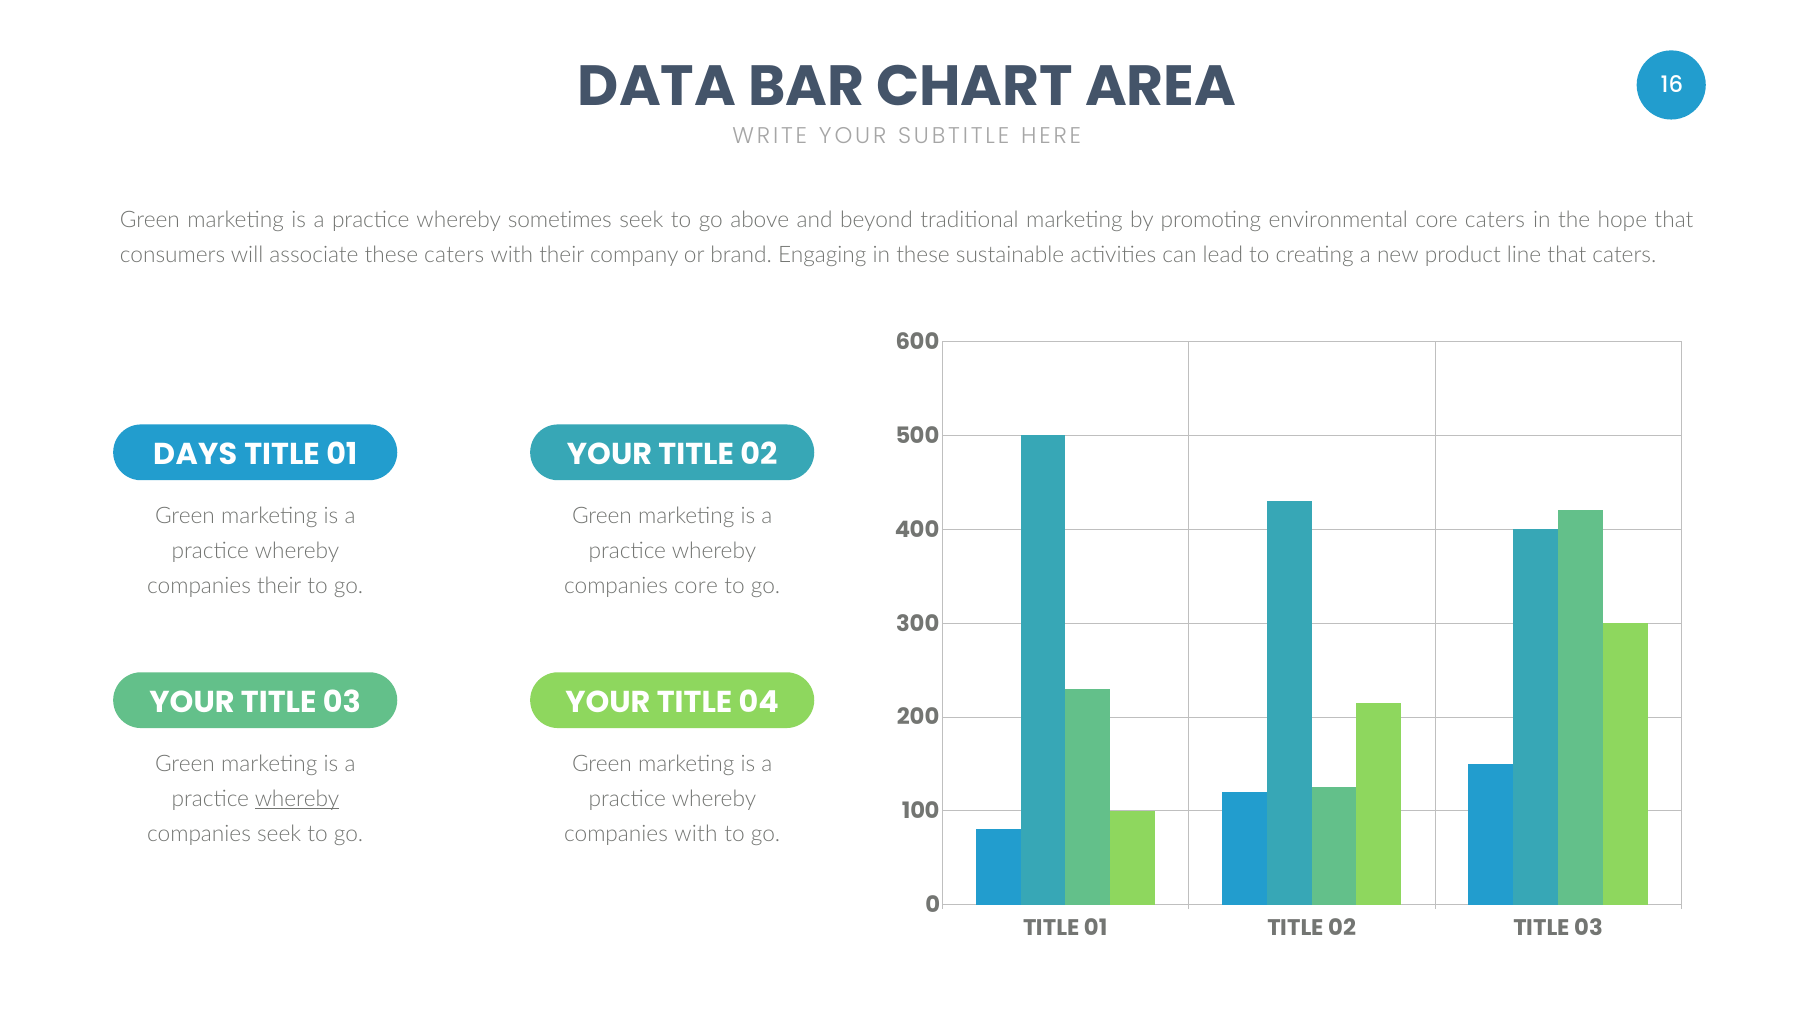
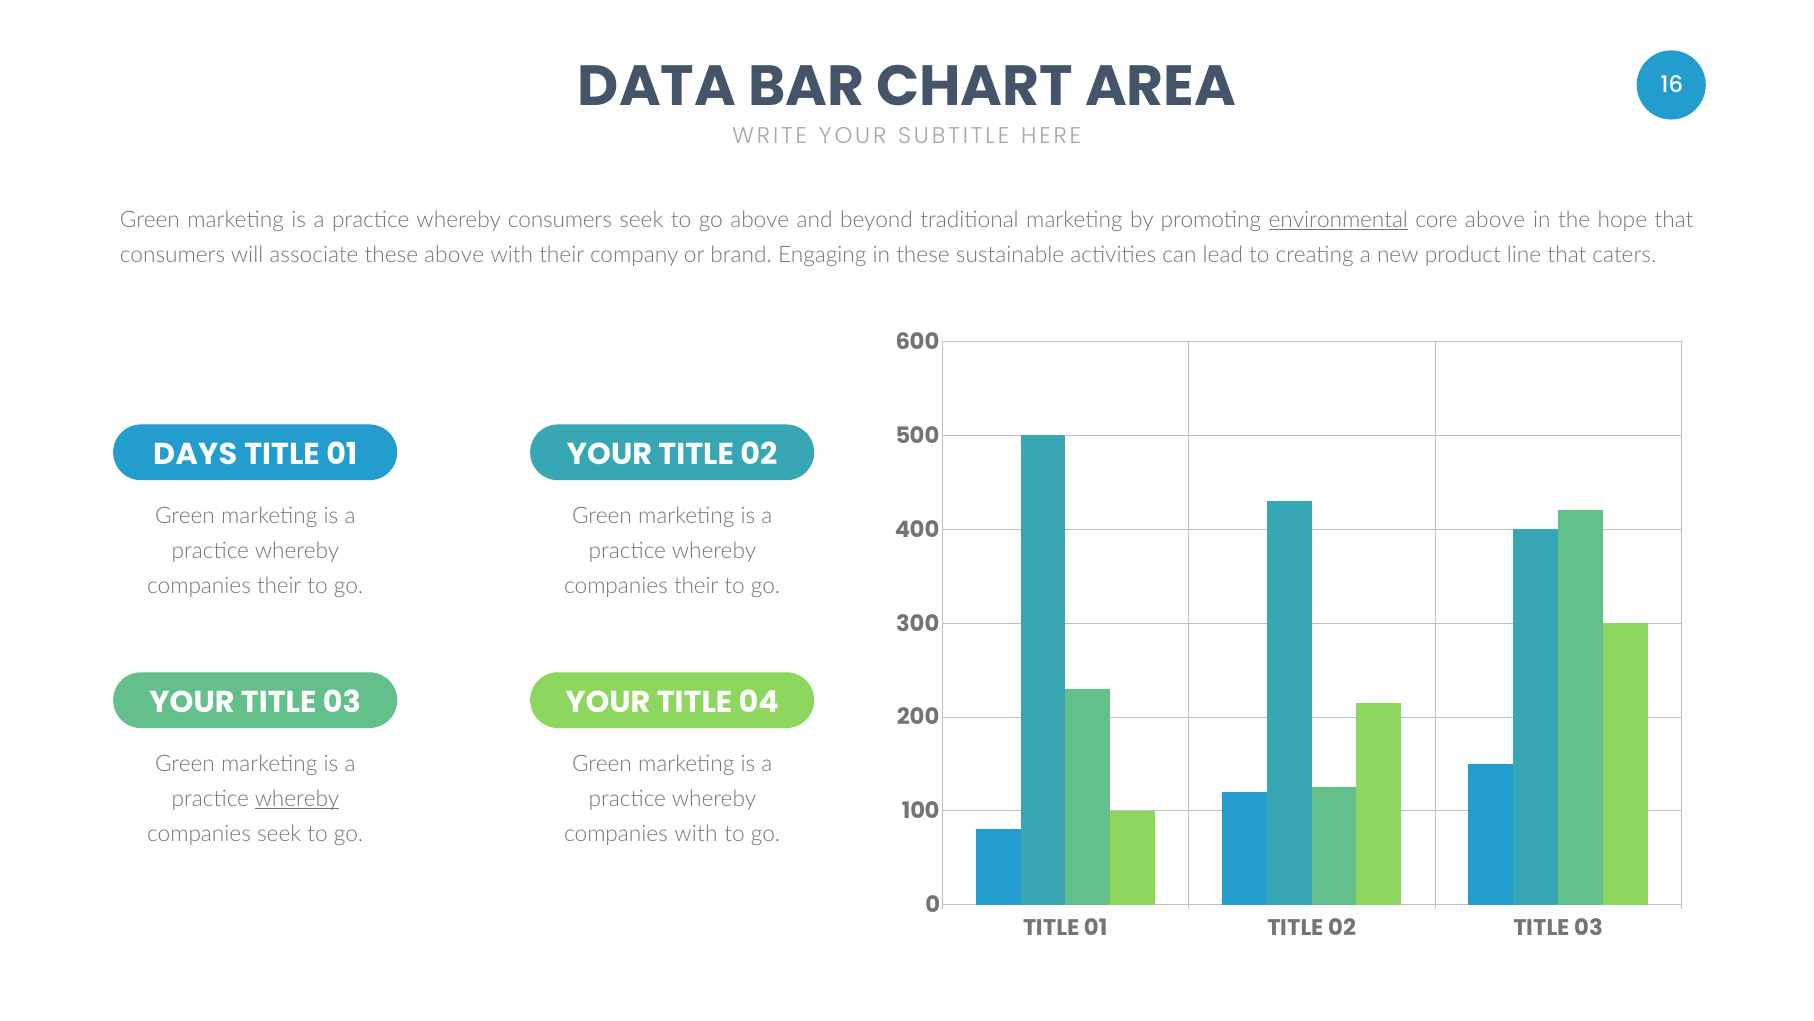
whereby sometimes: sometimes -> consumers (560, 220)
environmental underline: none -> present (1338, 220)
core caters: caters -> above (1495, 220)
these caters: caters -> above (454, 255)
core: core -> their (696, 586)
